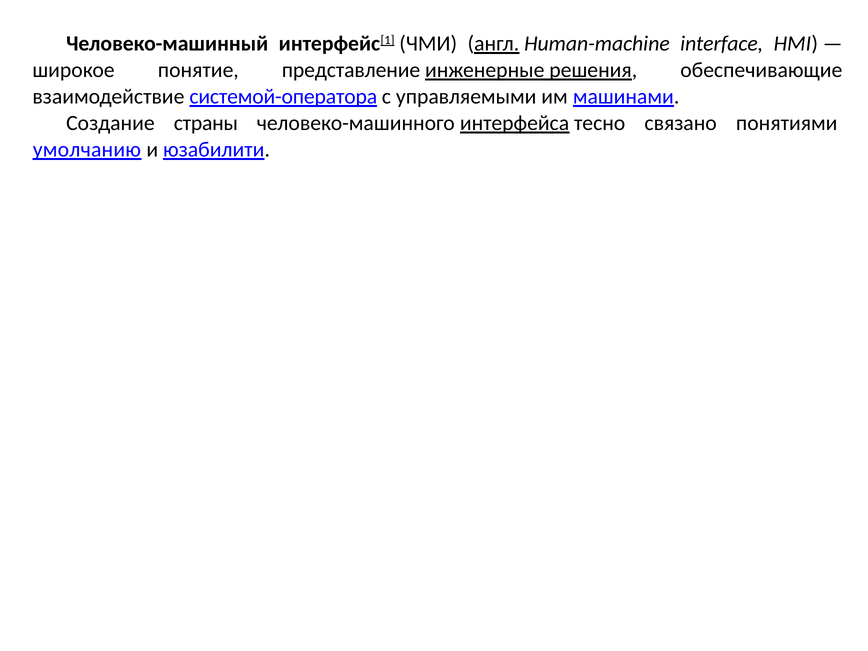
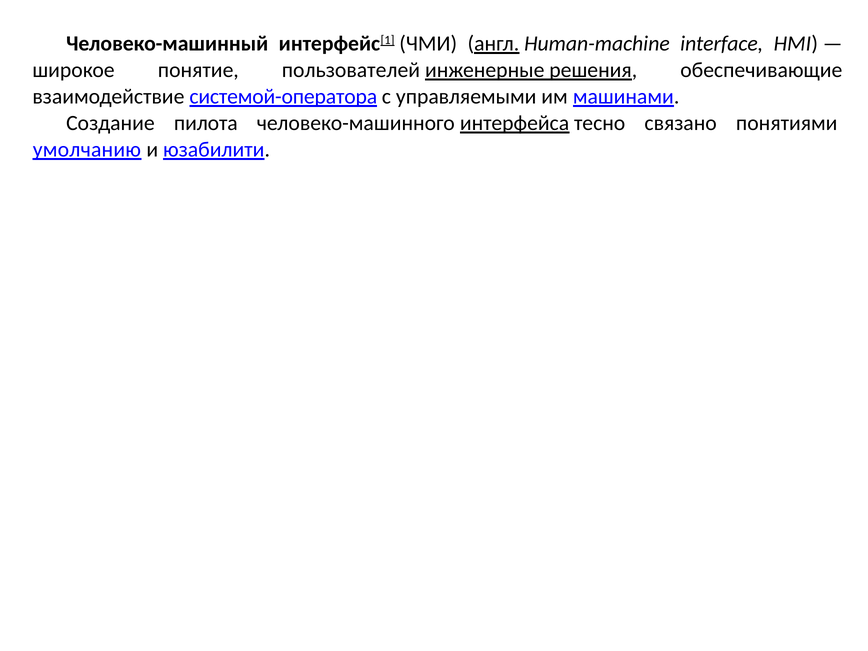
представление: представление -> пользователей (351, 70)
страны: страны -> пилота (206, 123)
